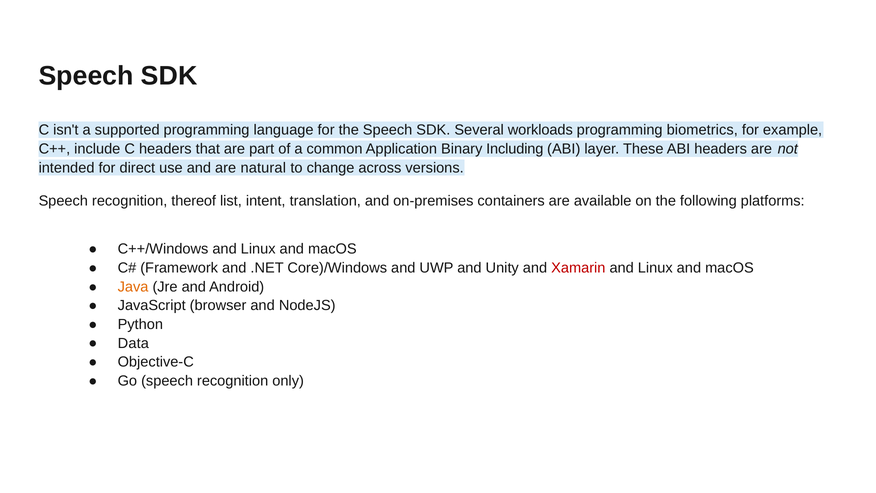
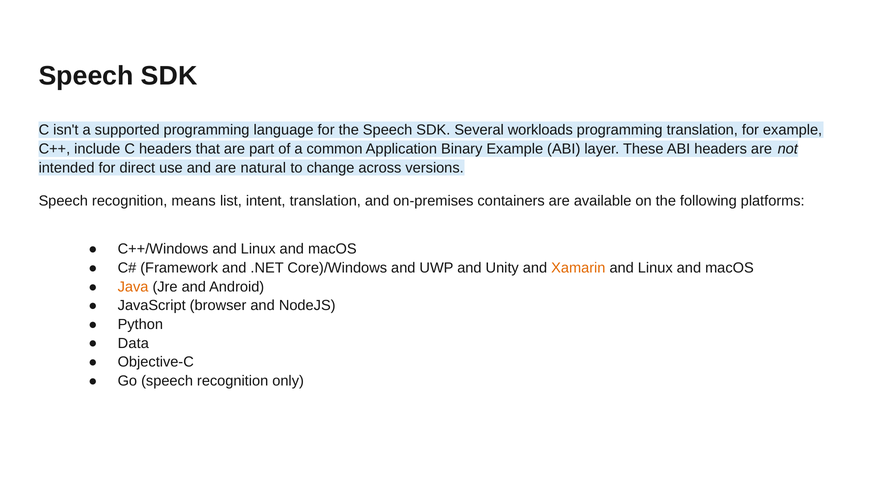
programming biometrics: biometrics -> translation (702, 130)
Binary Including: Including -> Example (515, 149)
thereof: thereof -> means (194, 201)
Xamarin colour: red -> orange (578, 268)
